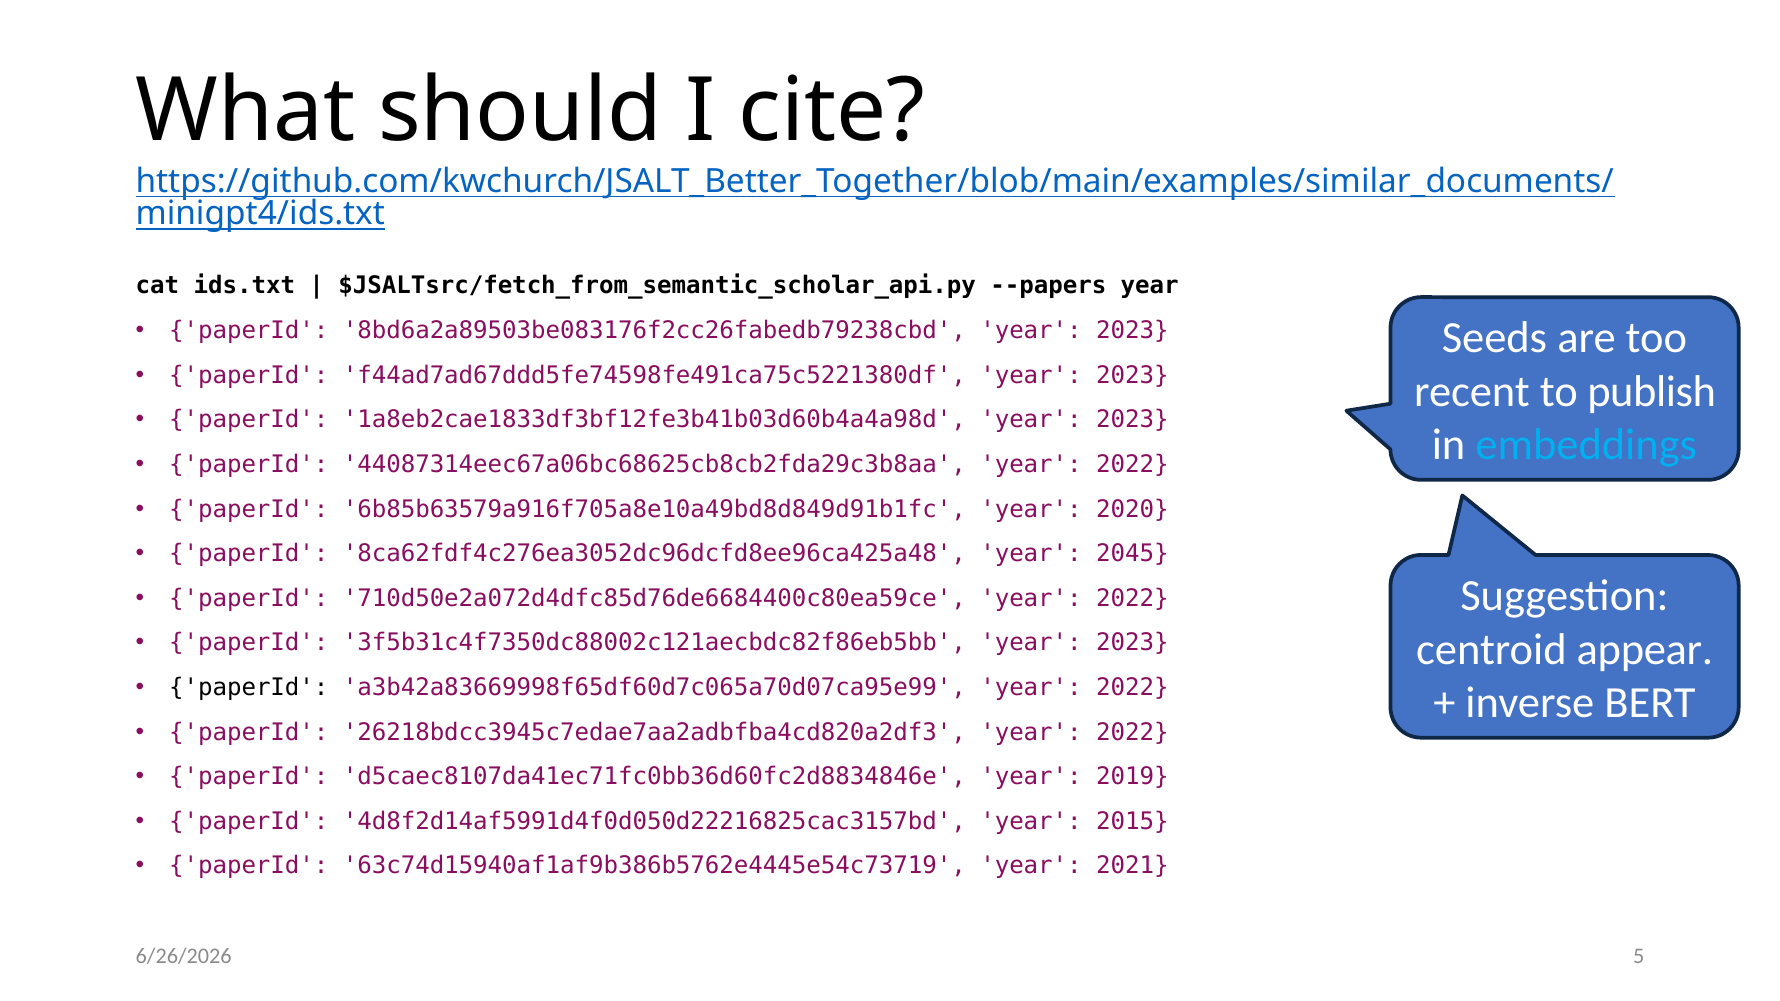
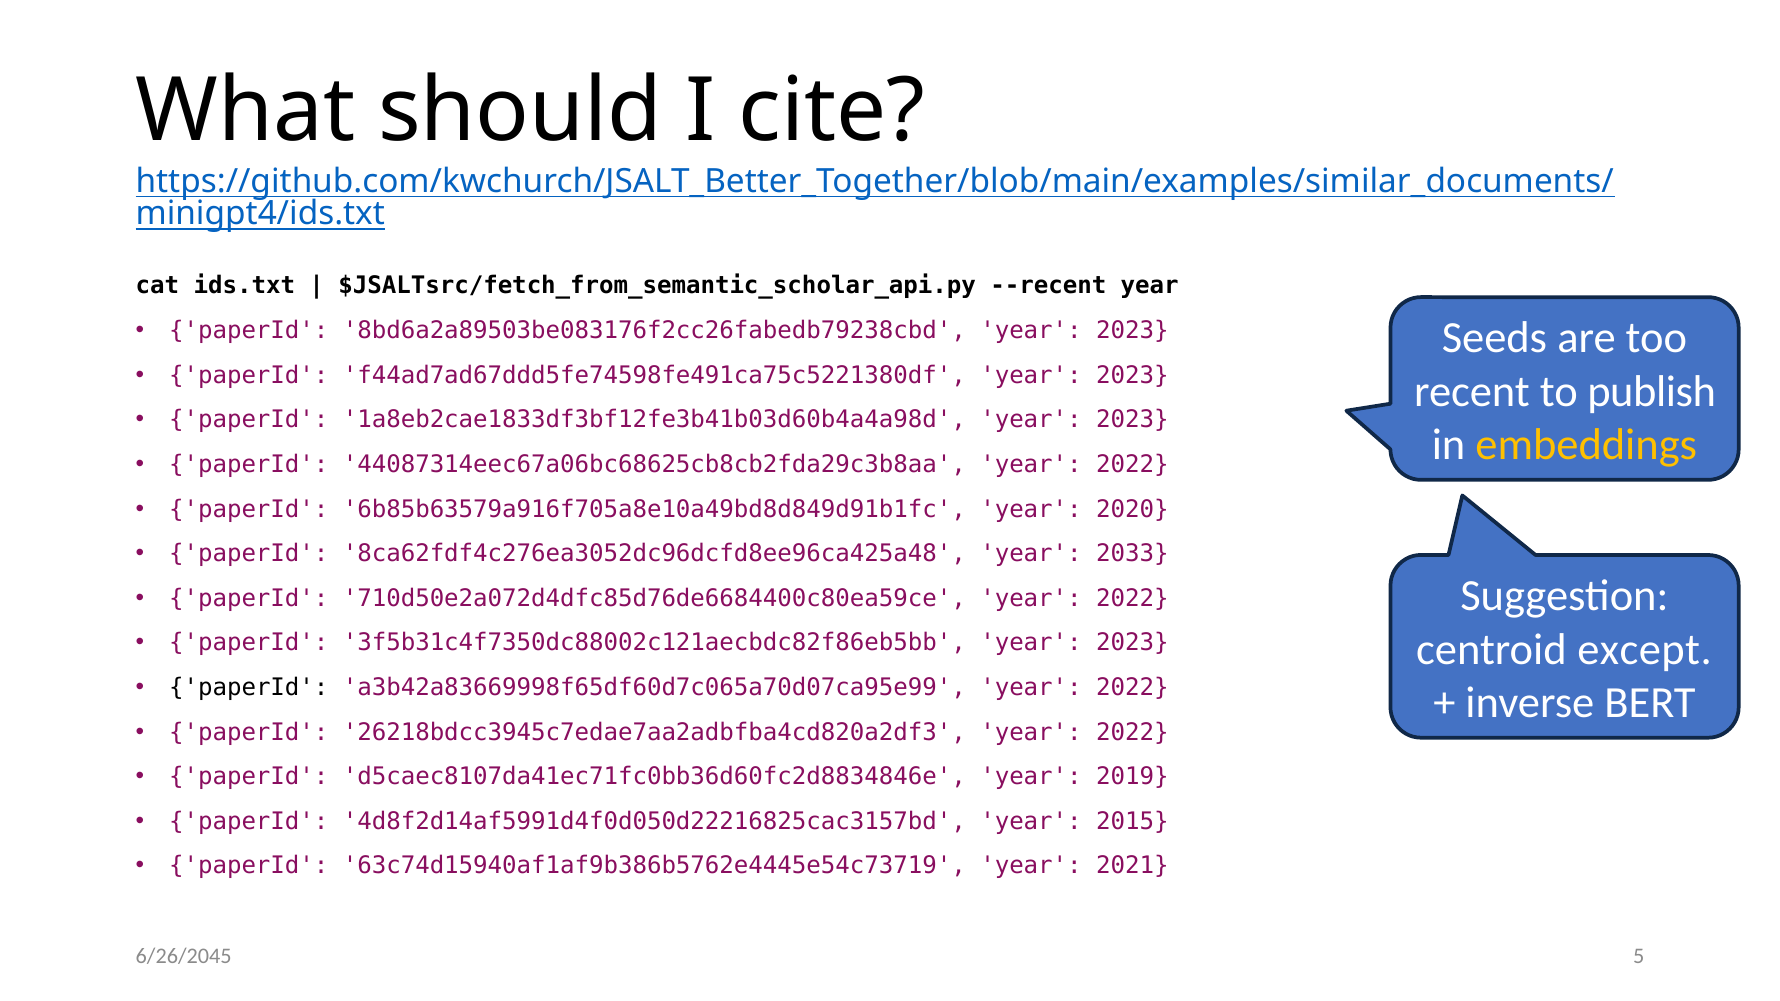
--papers: --papers -> --recent (1048, 286)
embeddings colour: light blue -> yellow (1586, 445)
2045: 2045 -> 2033 (1132, 554)
appear: appear -> except (1645, 650)
6/26/2026: 6/26/2026 -> 6/26/2045 (184, 956)
